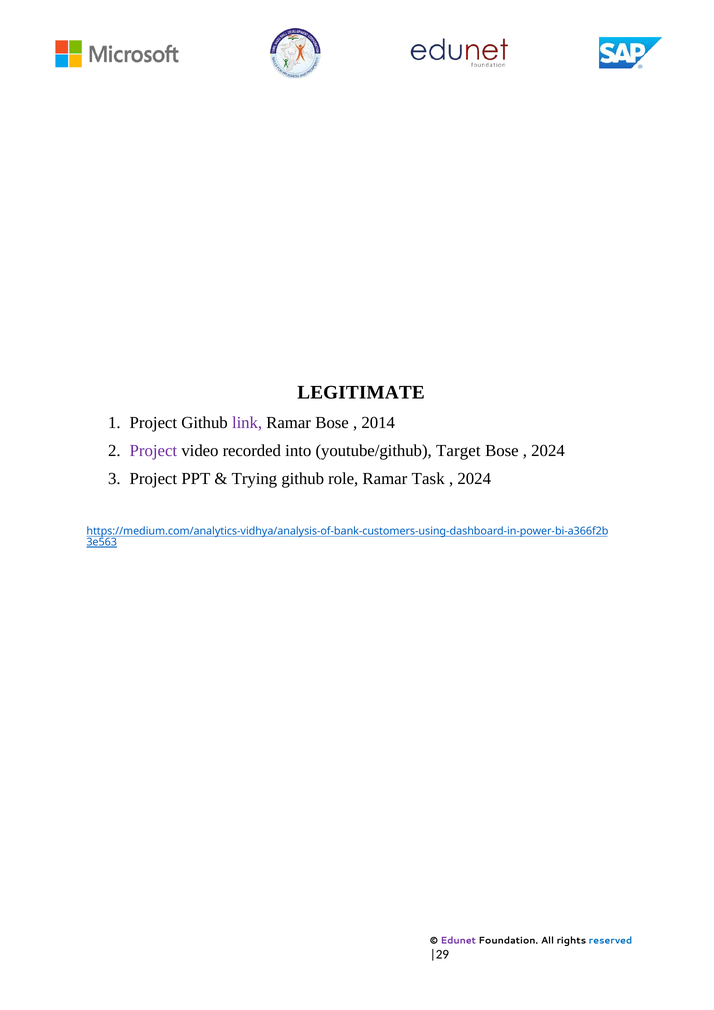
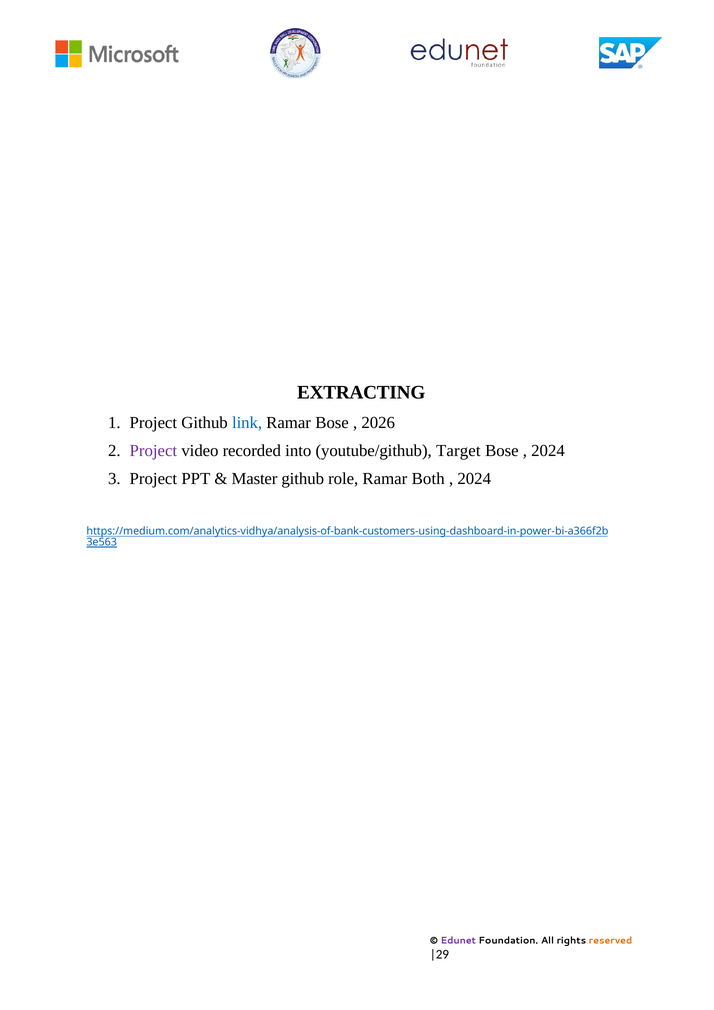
LEGITIMATE: LEGITIMATE -> EXTRACTING (361, 392)
link colour: purple -> blue (247, 423)
2014: 2014 -> 2026 (378, 423)
Trying: Trying -> Master (254, 479)
Task: Task -> Both (428, 479)
reserved colour: blue -> orange (611, 941)
